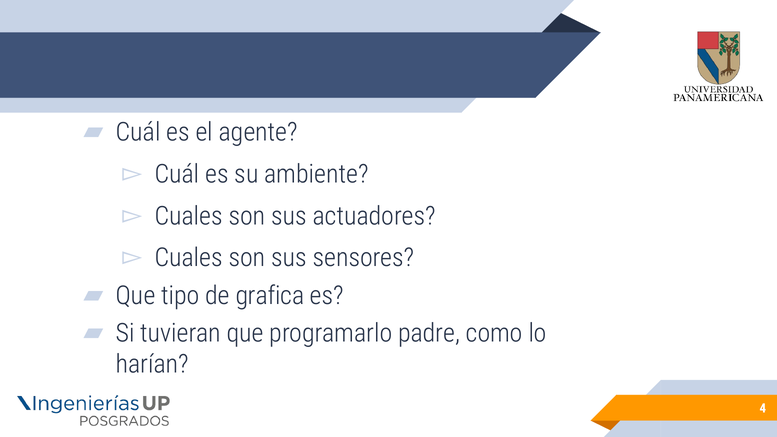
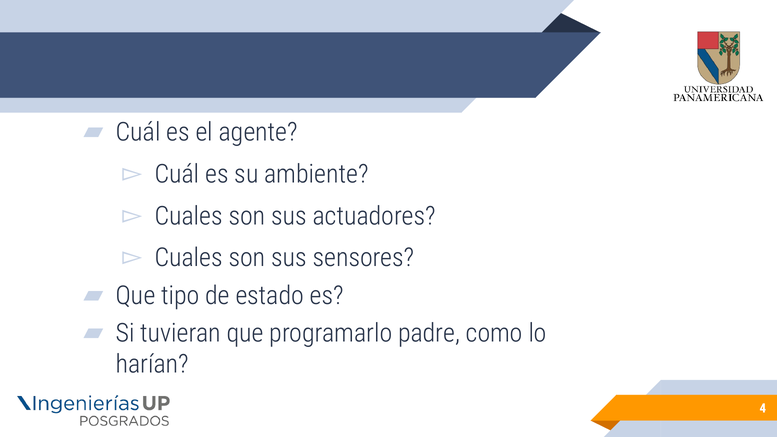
grafica: grafica -> estado (270, 296)
